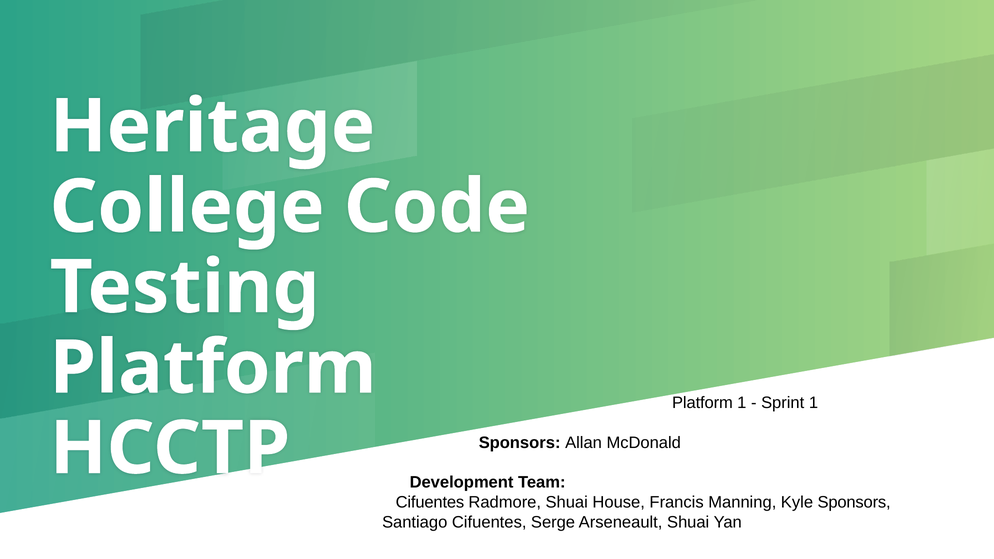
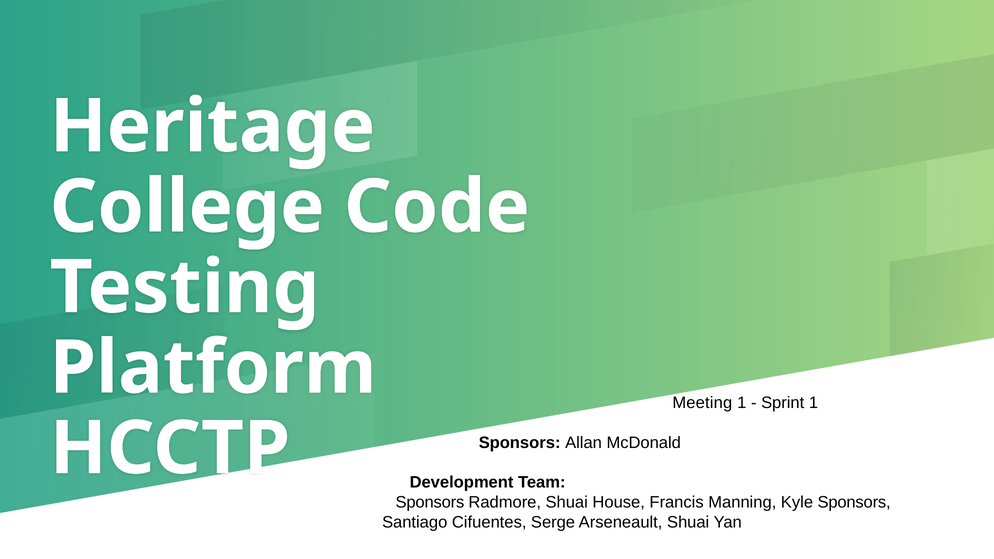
Platform: Platform -> Meeting (702, 403)
Cifuentes: Cifuentes -> Sponsors (430, 503)
